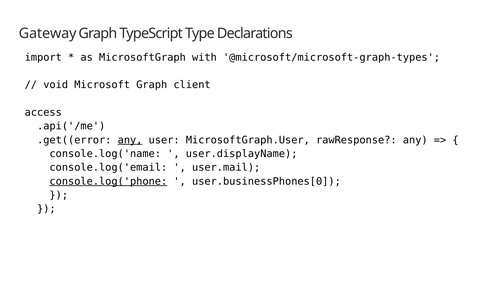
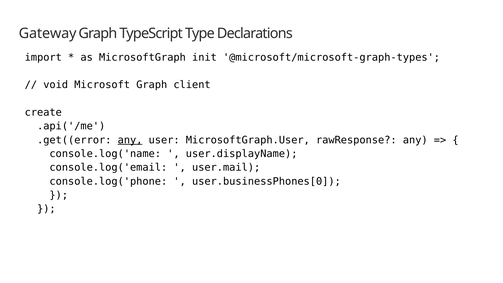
with: with -> init (204, 57)
access: access -> create (43, 112)
console.log('phone underline: present -> none (108, 181)
